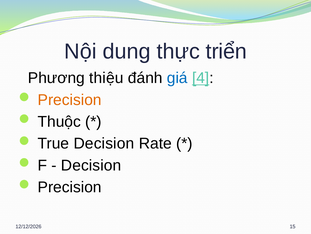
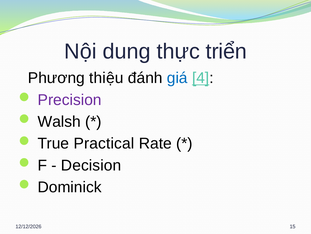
Precision colour: orange -> purple (70, 100)
Thuộc: Thuộc -> Walsh (59, 121)
True Decision: Decision -> Practical (104, 143)
Precision: Precision -> Dominick (70, 187)
